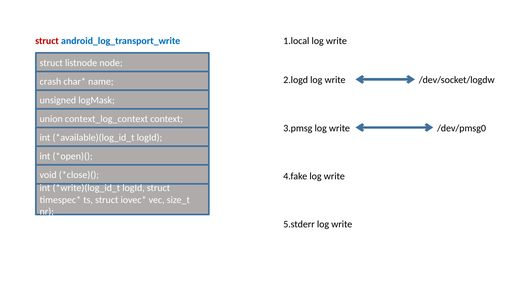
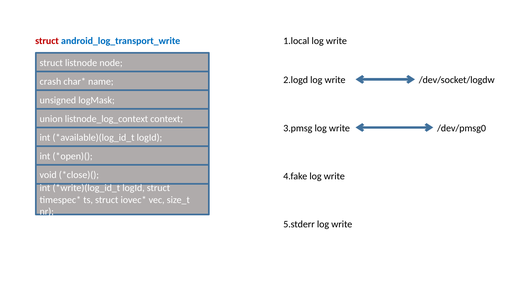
context_log_context: context_log_context -> listnode_log_context (107, 119)
